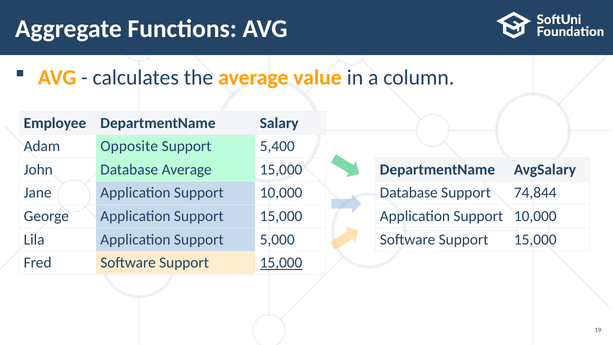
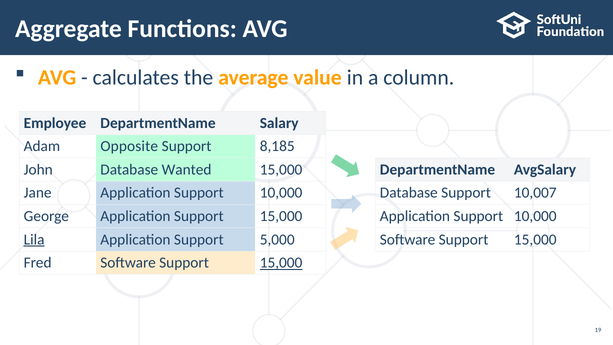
5,400: 5,400 -> 8,185 (277, 146)
Database Average: Average -> Wanted (187, 170)
74,844: 74,844 -> 10,007 (535, 193)
Lila underline: none -> present (34, 239)
